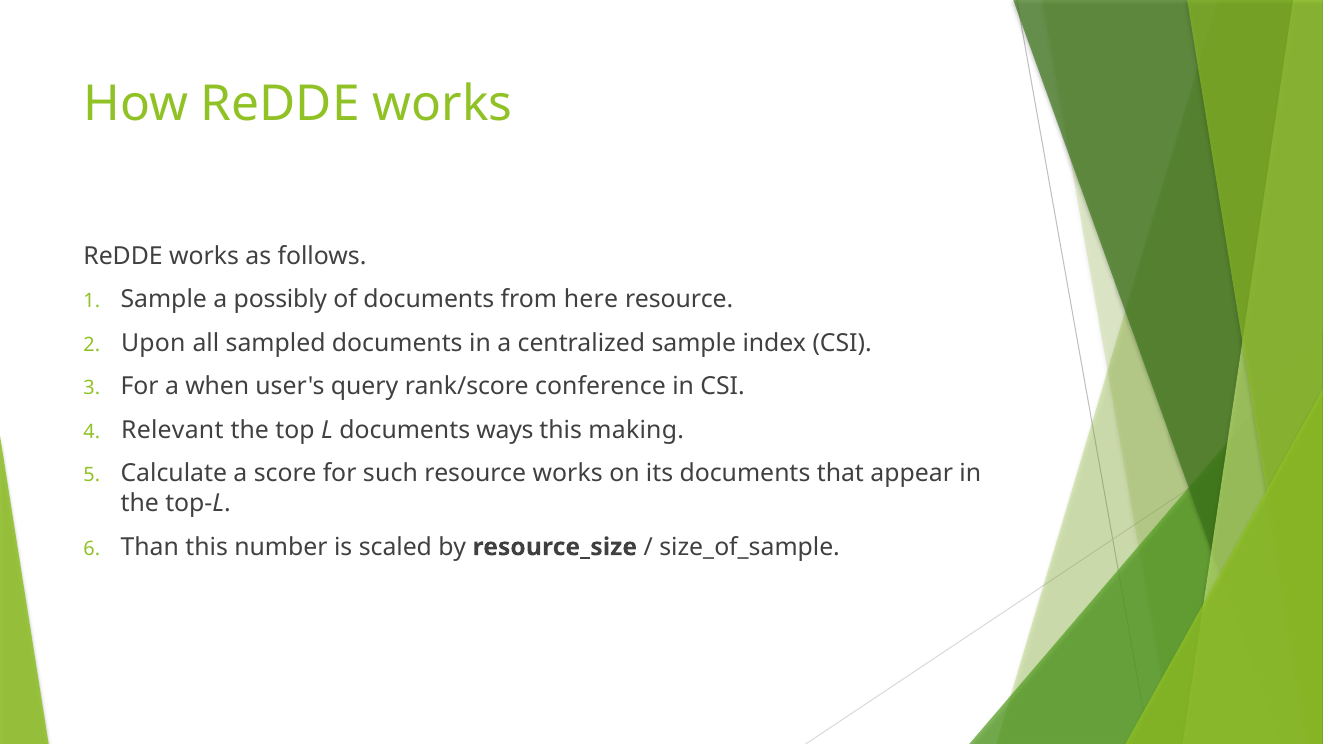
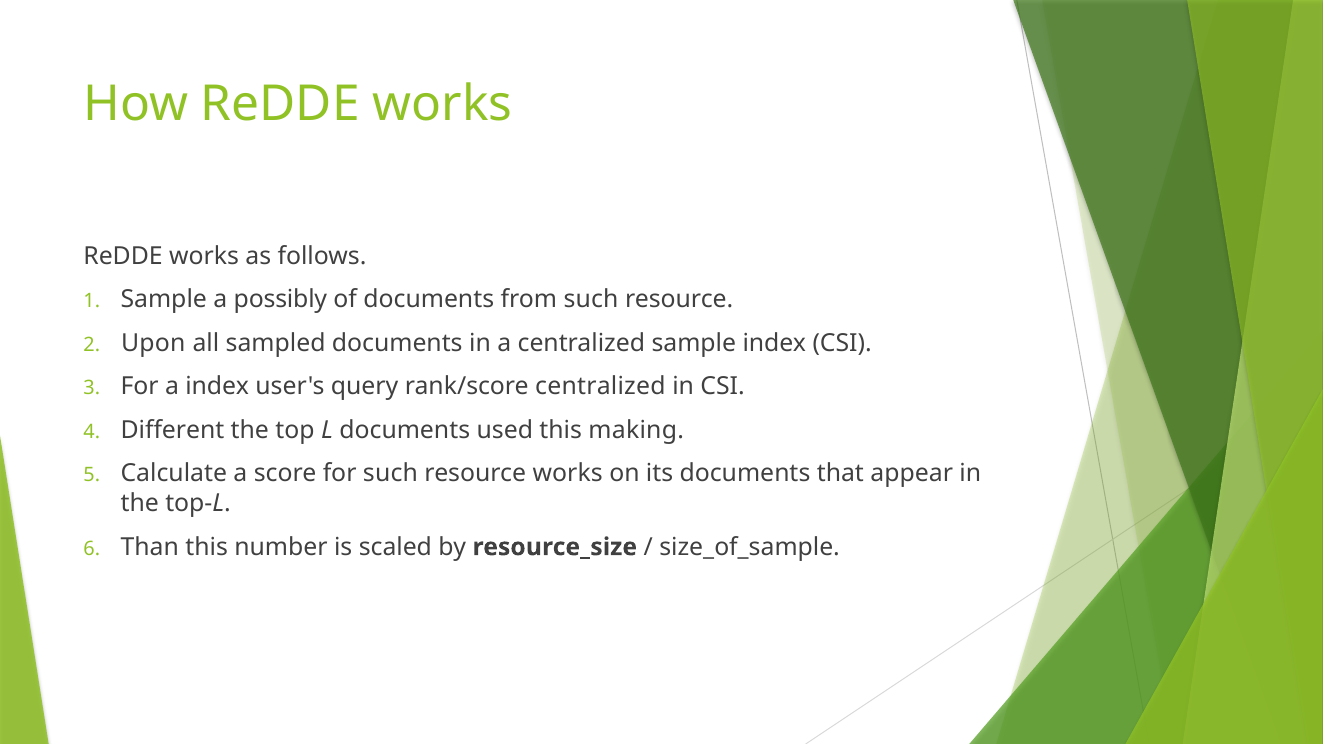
from here: here -> such (591, 300)
a when: when -> index (217, 387)
rank/score conference: conference -> centralized (600, 387)
Relevant: Relevant -> Different (172, 430)
ways: ways -> used (505, 430)
